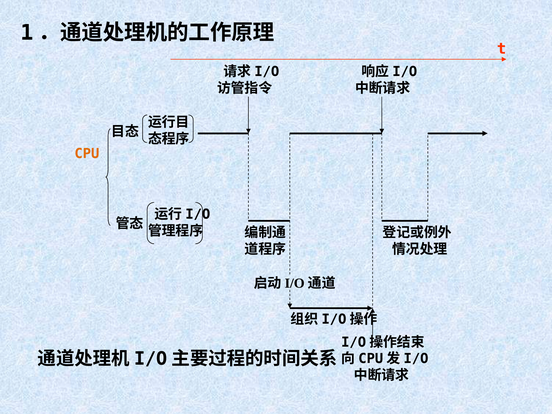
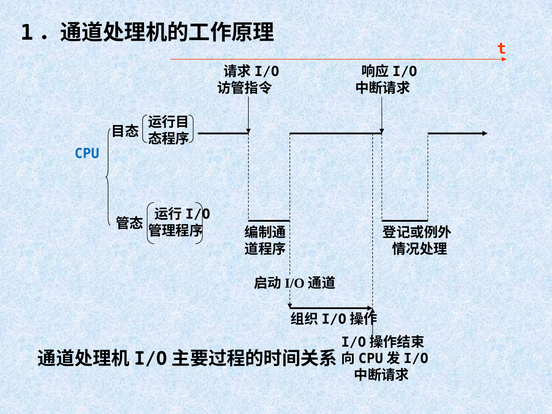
CPU colour: orange -> blue (87, 154)
